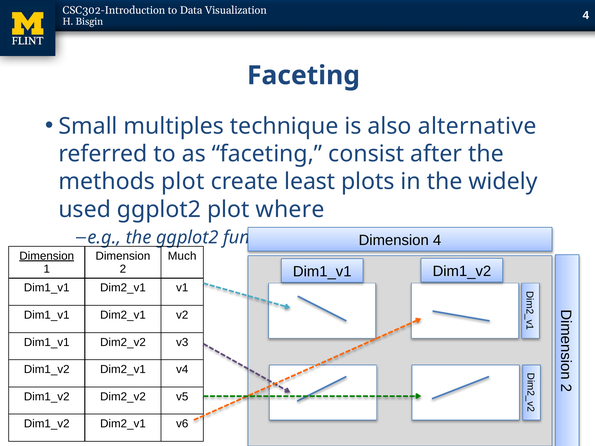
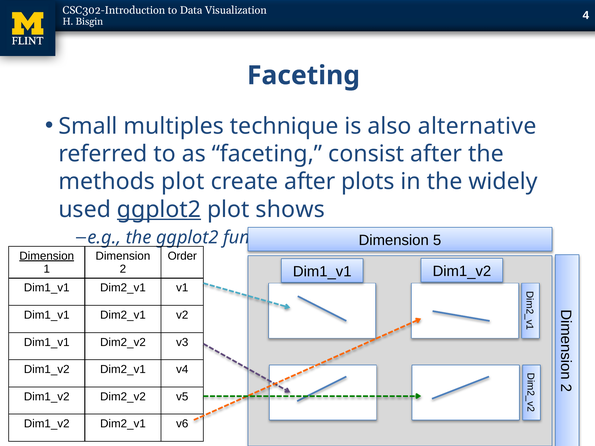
create least: least -> after (310, 182)
ggplot2 underline: none -> present (159, 210)
where: where -> shows (290, 210)
4: 4 -> 5 (437, 240)
Much: Much -> Order (182, 256)
